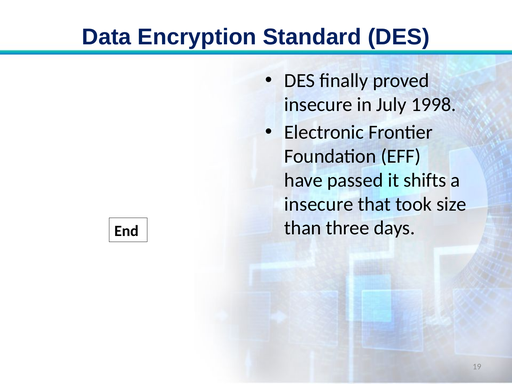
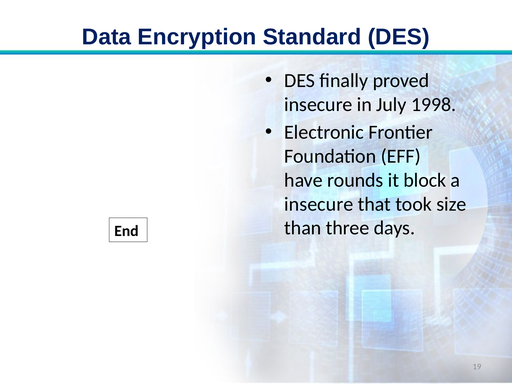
passed: passed -> rounds (355, 180)
shifts: shifts -> block (425, 180)
